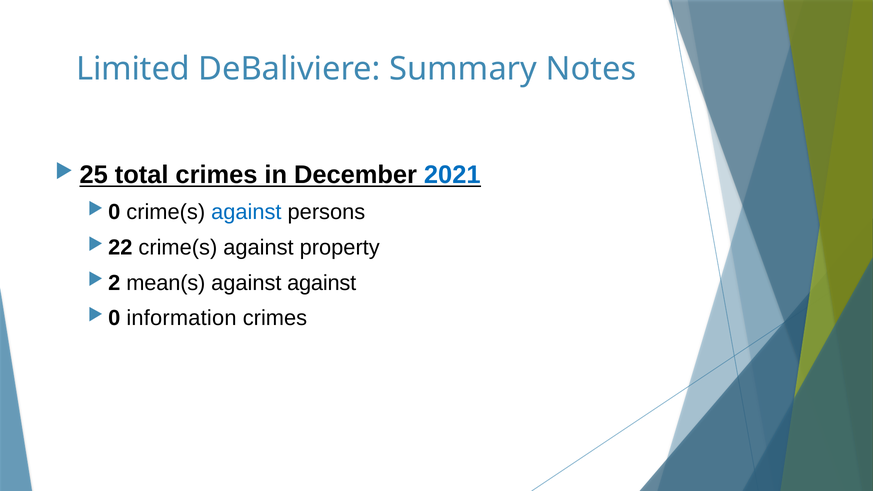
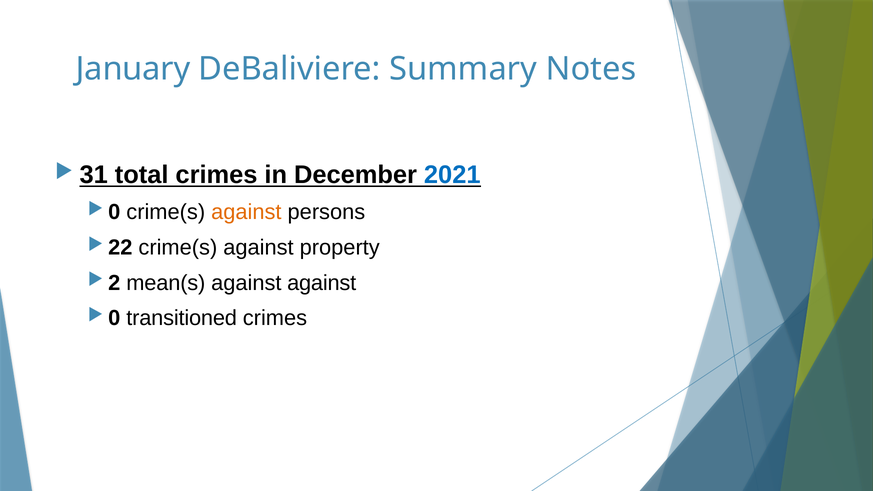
Limited: Limited -> January (133, 69)
25: 25 -> 31 (94, 175)
against colour: blue -> orange (246, 212)
information: information -> transitioned (182, 318)
